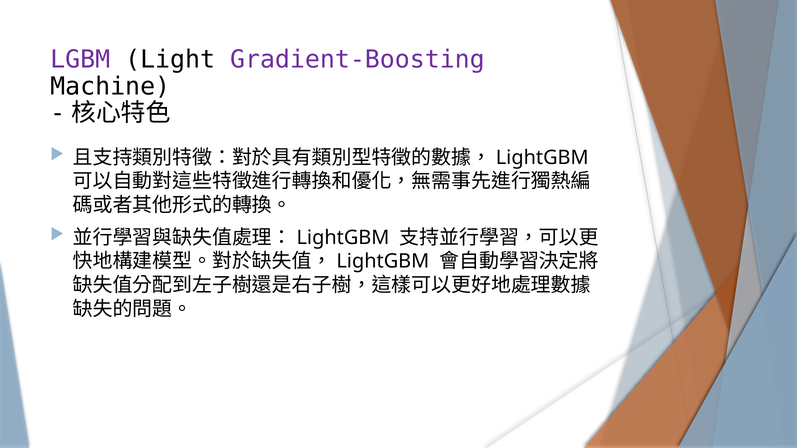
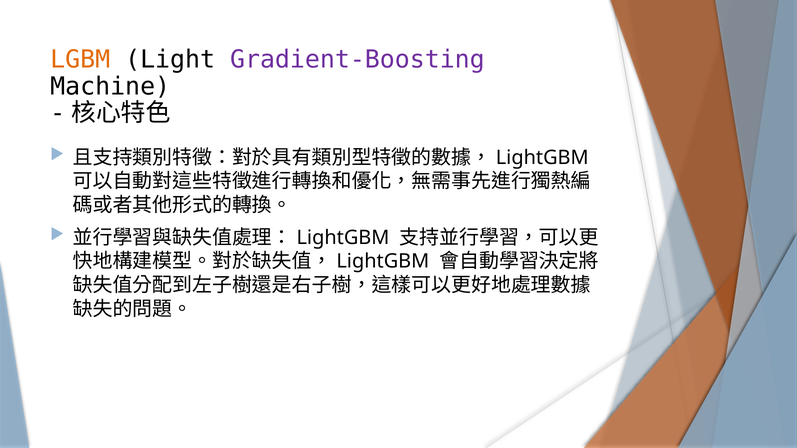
LGBM colour: purple -> orange (80, 60)
